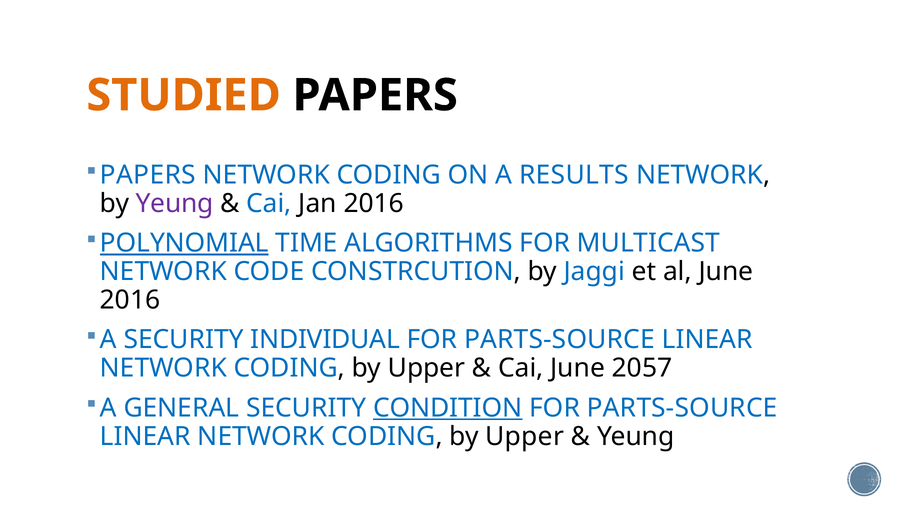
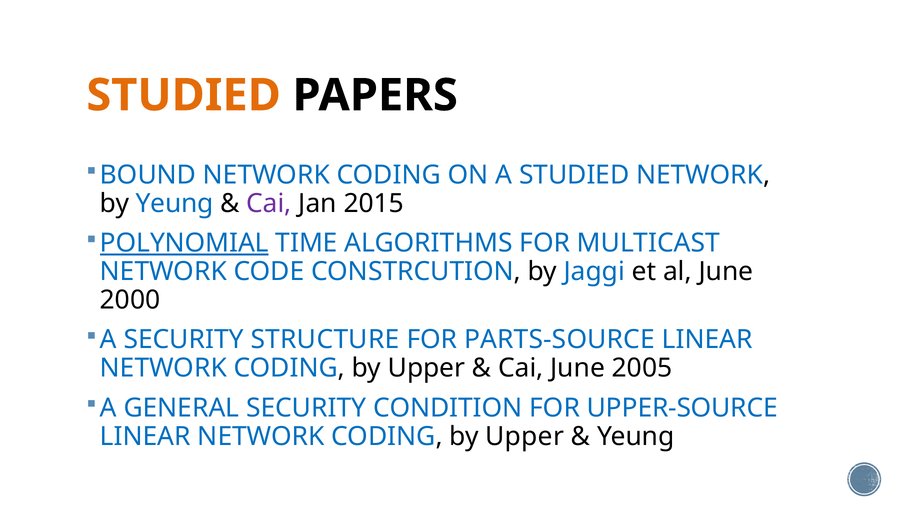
PAPERS: PAPERS -> BOUND (148, 175)
A RESULTS: RESULTS -> STUDIED (574, 175)
Yeung colour: purple -> blue (175, 204)
Cai colour: blue -> purple (269, 204)
Jan 2016: 2016 -> 2015 (374, 204)
2016: 2016 -> 2000 (130, 300)
INDIVIDUAL: INDIVIDUAL -> STRUCTURE (325, 340)
2057: 2057 -> 2005 (642, 369)
CONDITION underline: present -> none (448, 408)
PARTS-SOURCE: PARTS-SOURCE -> UPPER-SOURCE (682, 408)
